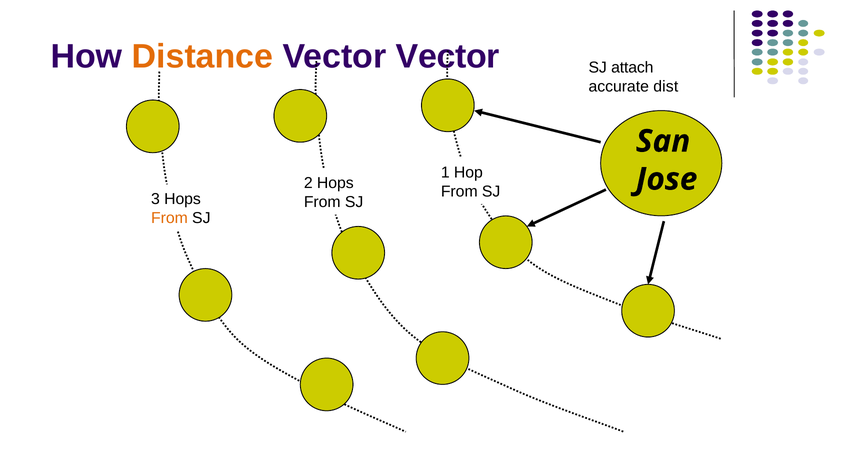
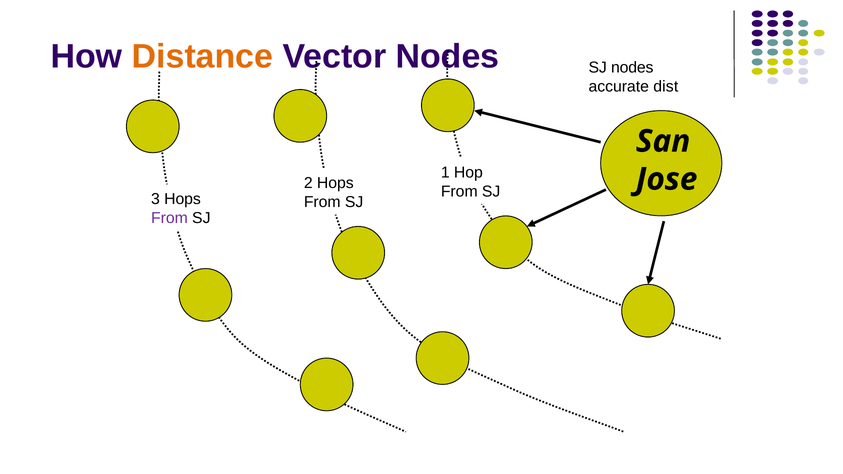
Vector Vector: Vector -> Nodes (448, 57)
SJ attach: attach -> nodes (632, 67)
From colour: orange -> purple (169, 218)
